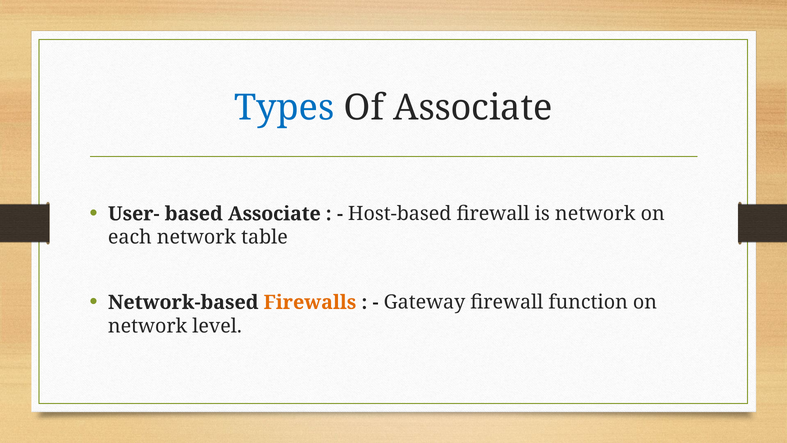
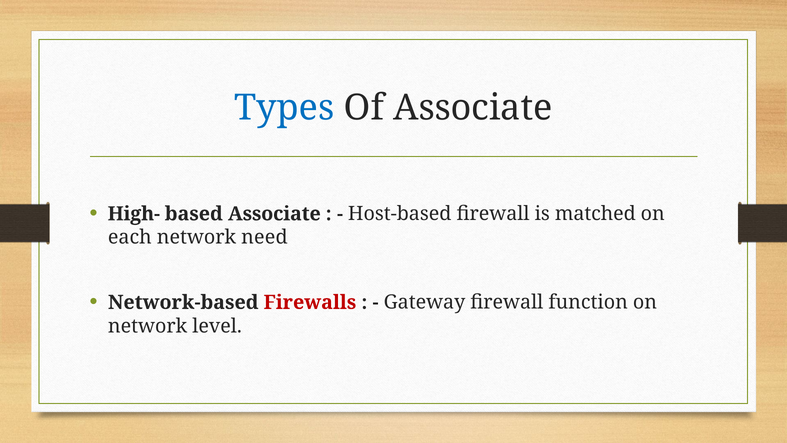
User-: User- -> High- (134, 214)
is network: network -> matched (595, 214)
table: table -> need (264, 237)
Firewalls colour: orange -> red (310, 302)
